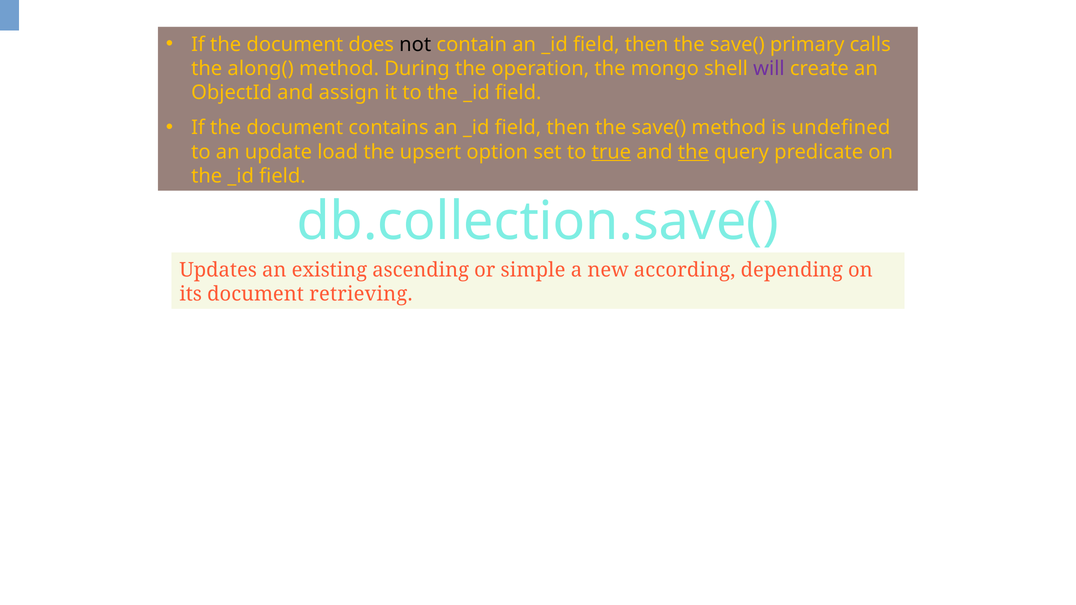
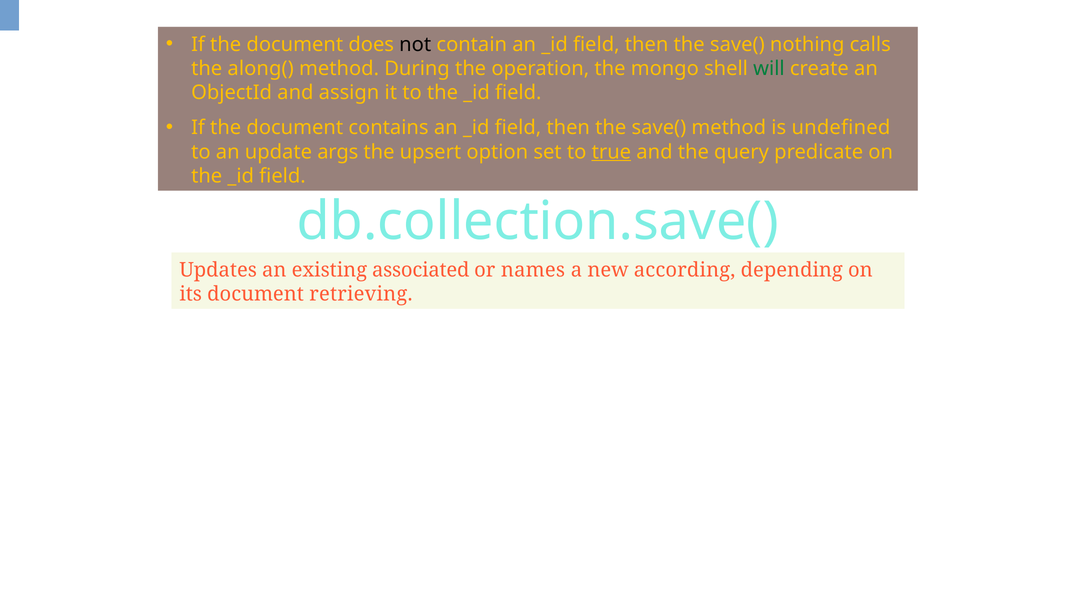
primary: primary -> nothing (807, 44)
will colour: purple -> green (769, 69)
load: load -> args (338, 152)
the underline: present -> none (693, 152)
ascending: ascending -> associated (421, 270)
simple: simple -> names (533, 270)
